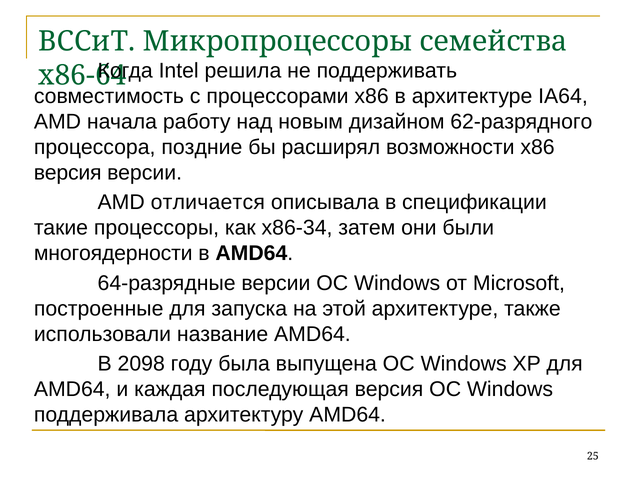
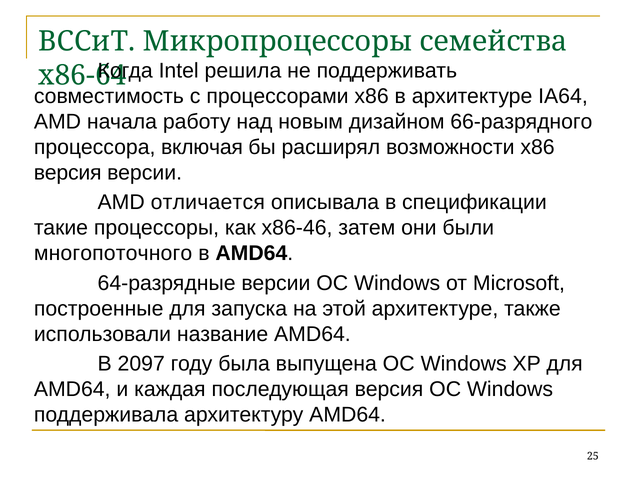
62-разрядного: 62-разрядного -> 66-разрядного (521, 122)
поздние: поздние -> включая (202, 147)
x86-34: x86-34 -> x86-46 (297, 228)
многоядерности: многоядерности -> многопоточного (113, 253)
2098: 2098 -> 2097 (141, 364)
